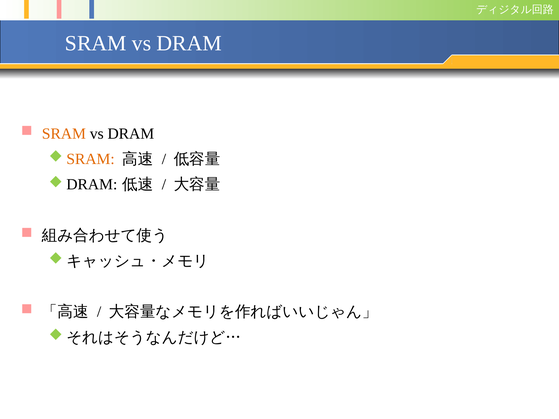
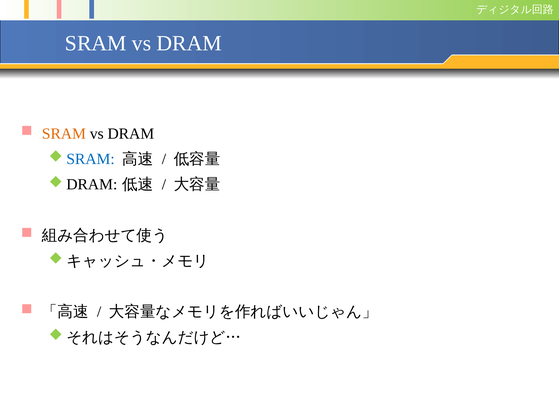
SRAM colour: orange -> blue (91, 159)
